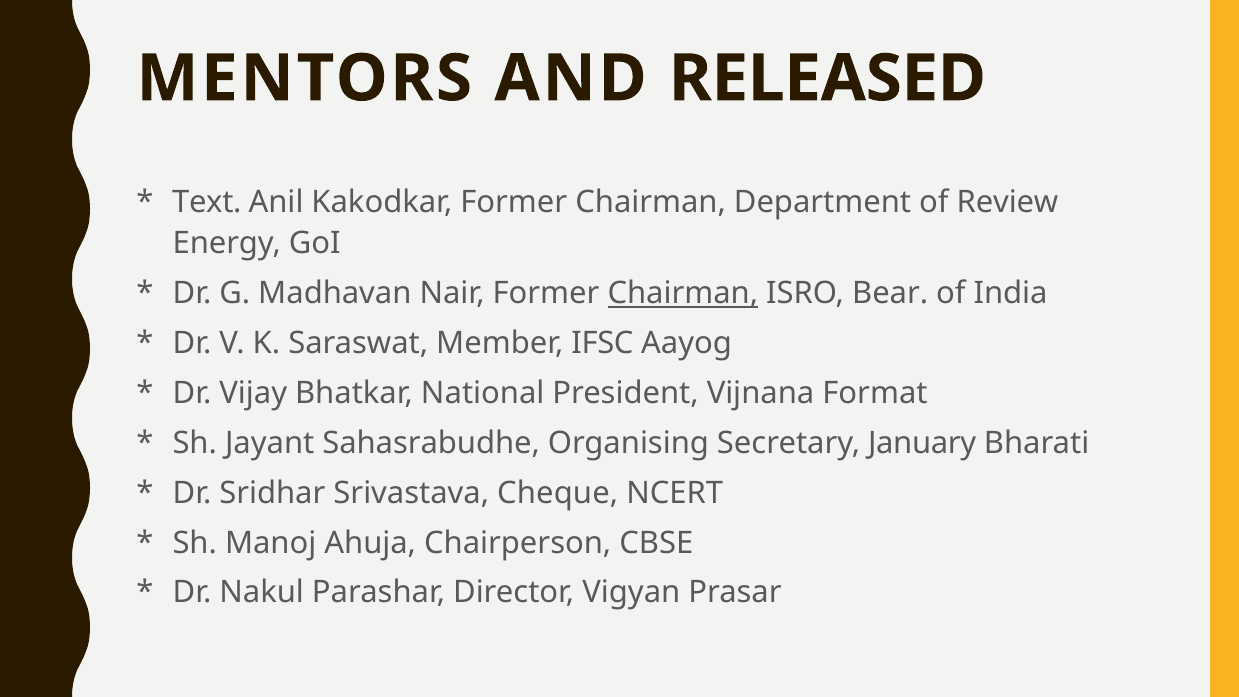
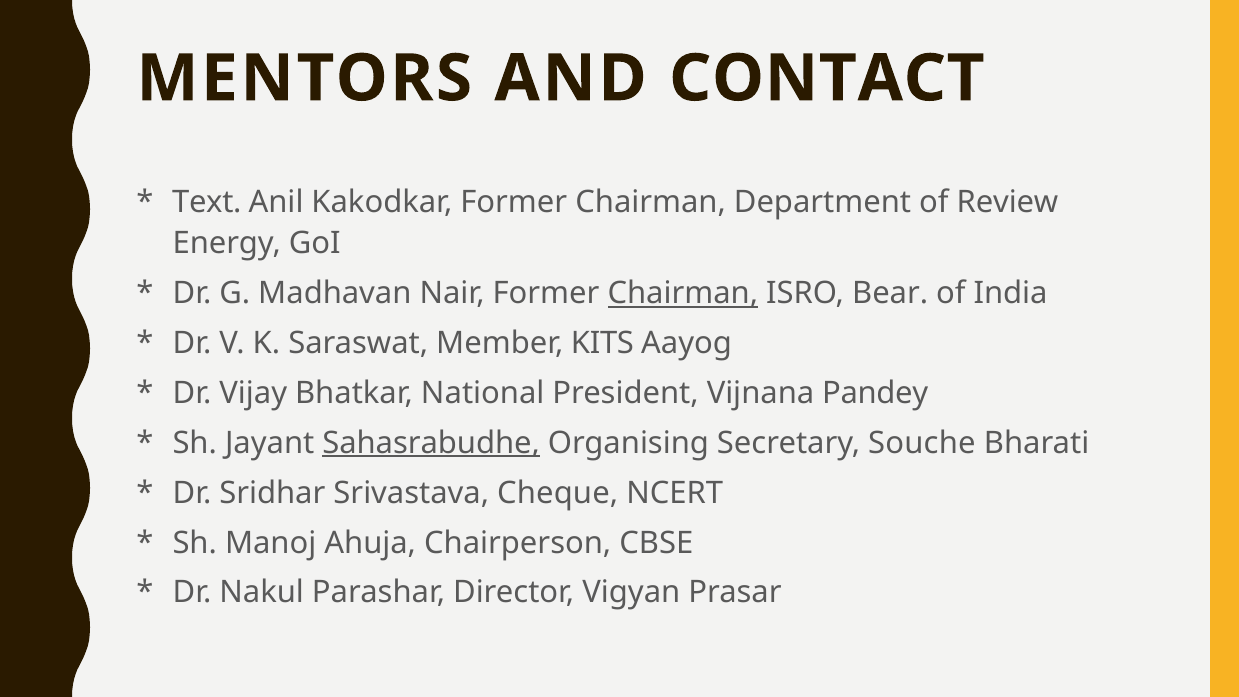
RELEASED: RELEASED -> CONTACT (827, 79)
IFSC: IFSC -> KITS (602, 343)
Format: Format -> Pandey (875, 393)
Sahasrabudhe underline: none -> present (431, 443)
January: January -> Souche (922, 443)
